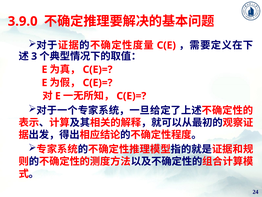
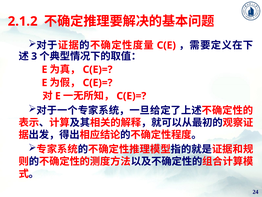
3.9.0: 3.9.0 -> 2.1.2 (23, 21)
